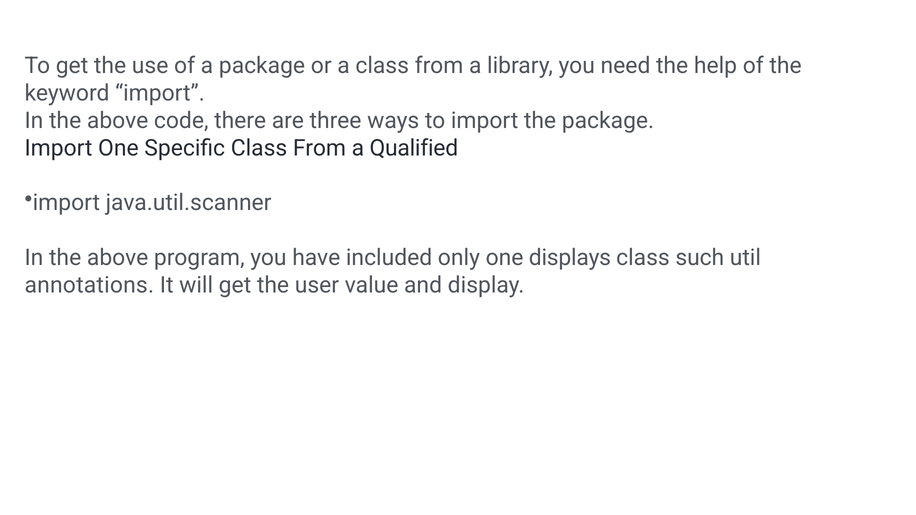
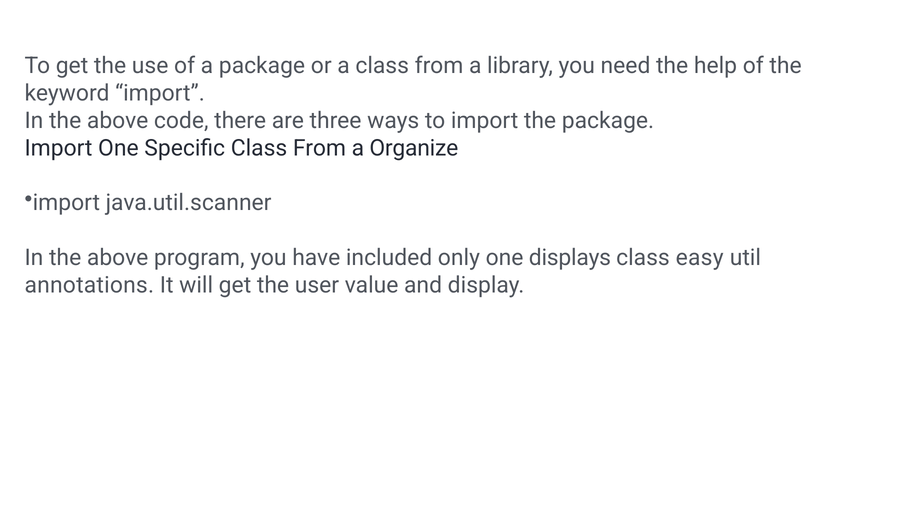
Qualified: Qualified -> Organize (414, 148)
such: such -> easy (700, 258)
